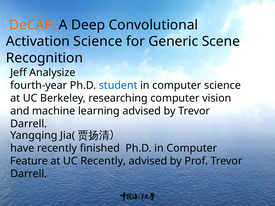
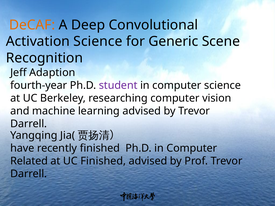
Analysize: Analysize -> Adaption (52, 73)
student colour: blue -> purple (118, 85)
Feature: Feature -> Related (29, 161)
UC Recently: Recently -> Finished (103, 161)
